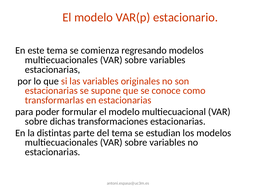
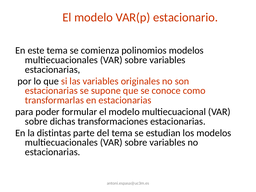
regresando: regresando -> polinomios (144, 50)
